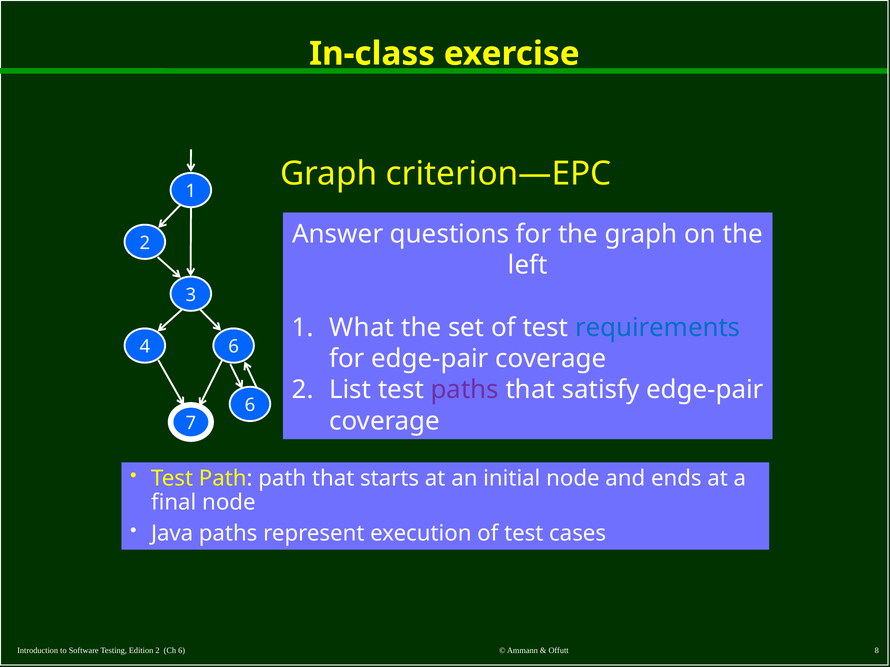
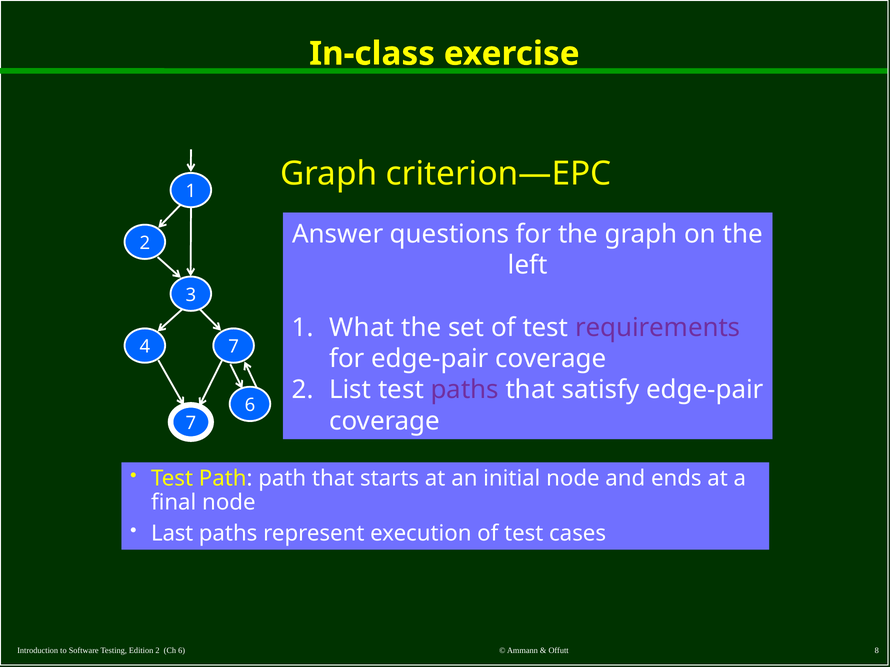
requirements colour: blue -> purple (658, 328)
4 6: 6 -> 7 (234, 347)
Java: Java -> Last (172, 534)
